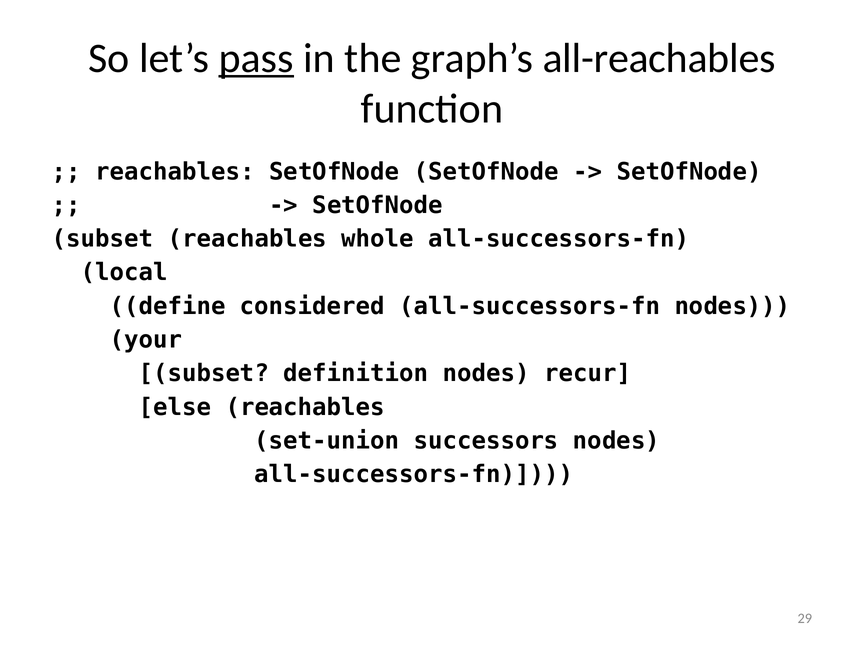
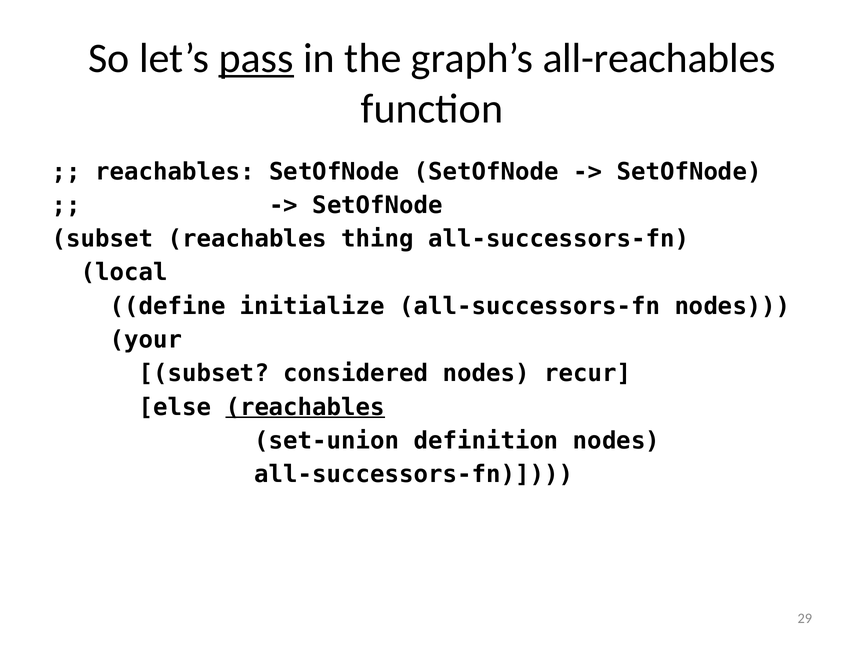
whole: whole -> thing (378, 239)
considered: considered -> initialize (312, 306)
definition: definition -> considered (356, 373)
reachables underline: none -> present (305, 407)
successors: successors -> definition (486, 441)
